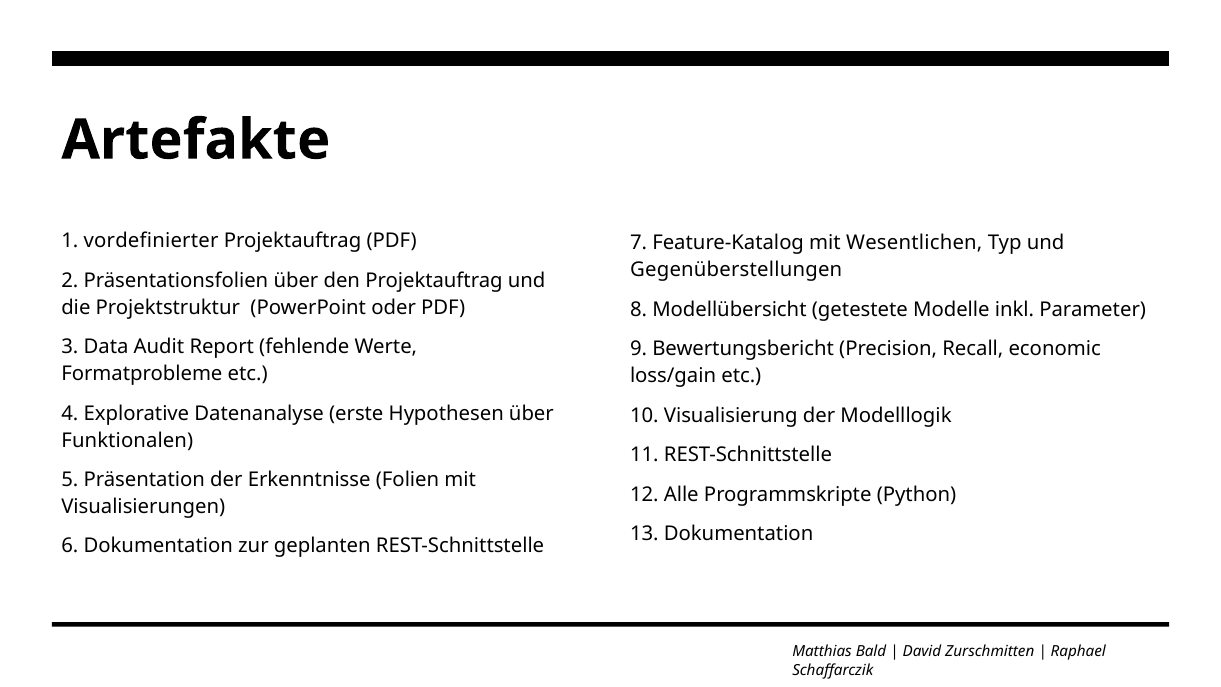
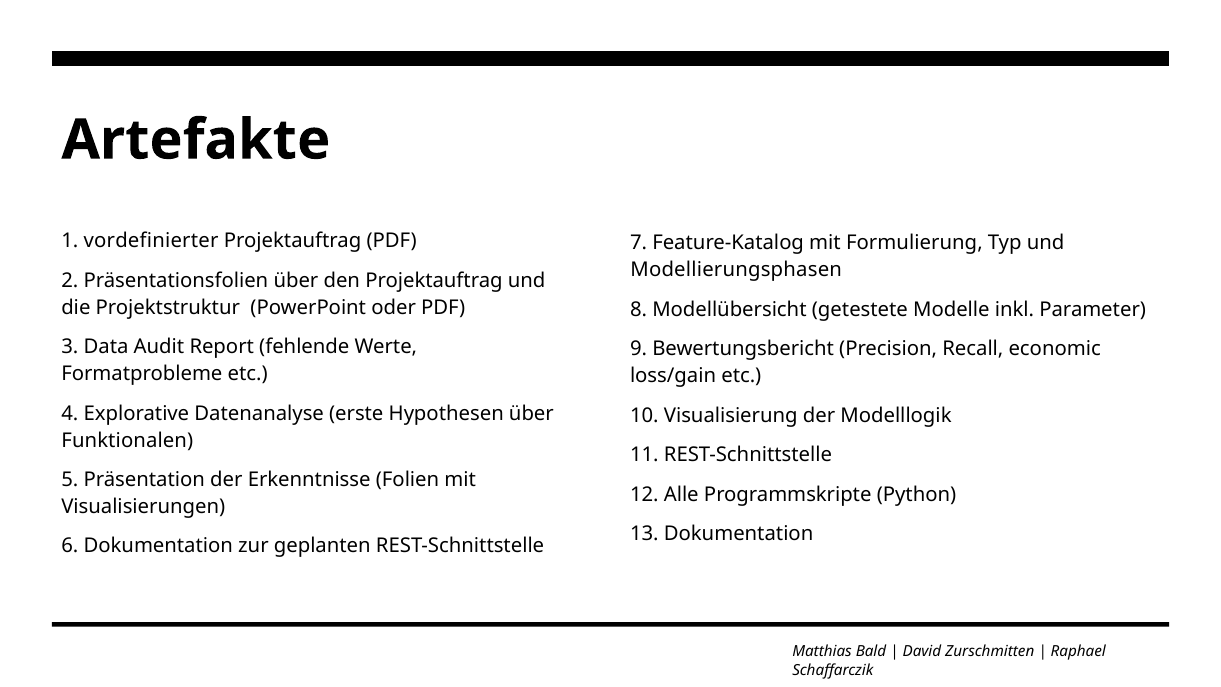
Wesentlichen: Wesentlichen -> Formulierung (914, 243)
Gegenüberstellungen: Gegenüberstellungen -> Modellierungsphasen (736, 270)
